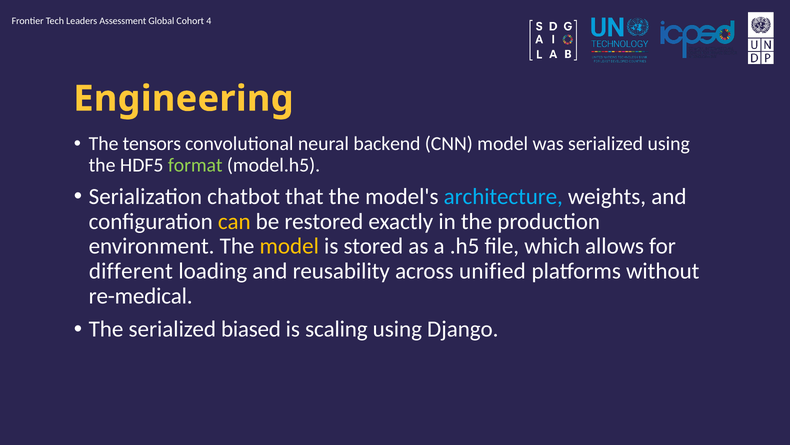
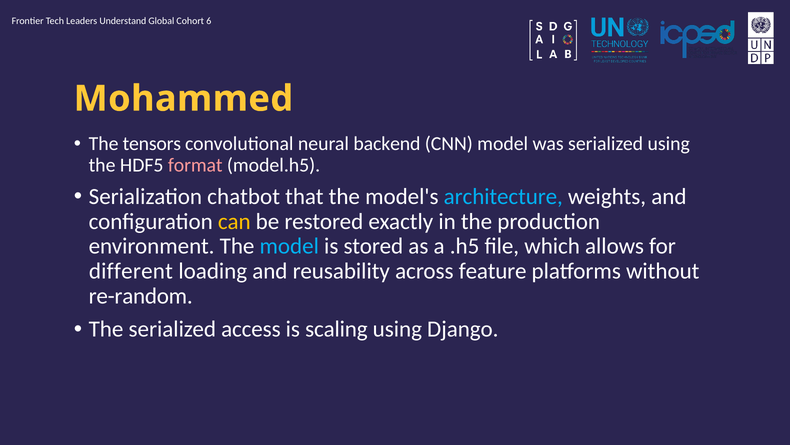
Assessment: Assessment -> Understand (123, 21)
4: 4 -> 6 (209, 21)
Engineering: Engineering -> Mohammed (183, 99)
format colour: light green -> pink (195, 165)
model colour: yellow -> light blue (289, 246)
unified: unified -> feature (493, 271)
re-medical: re-medical -> re-random (141, 296)
biased: biased -> access (251, 329)
